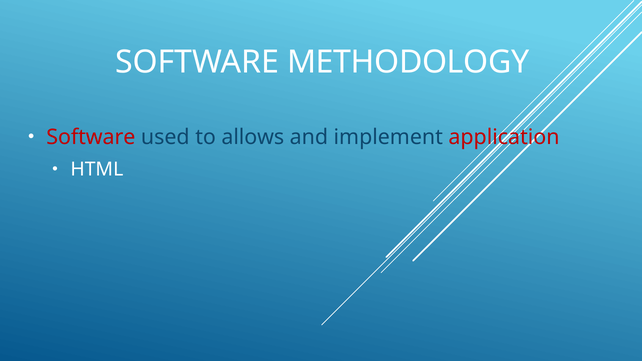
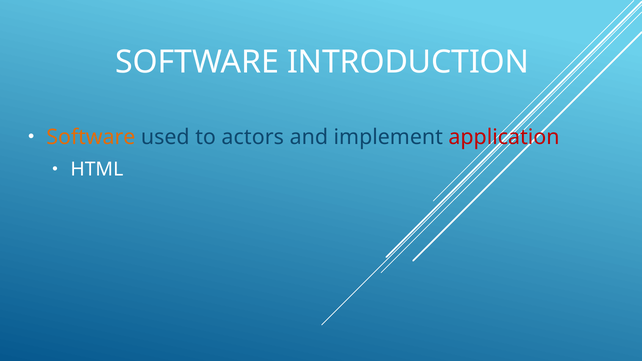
METHODOLOGY: METHODOLOGY -> INTRODUCTION (408, 62)
Software colour: red -> orange (91, 137)
allows: allows -> actors (253, 137)
